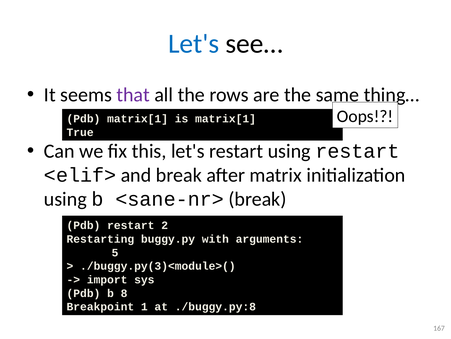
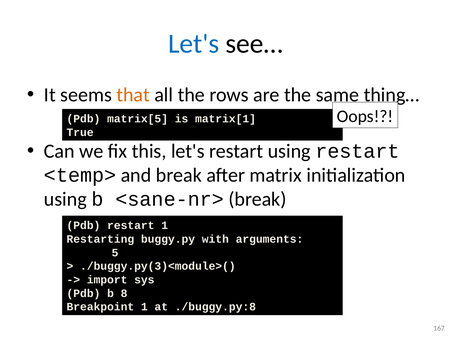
that colour: purple -> orange (133, 95)
Pdb matrix[1: matrix[1 -> matrix[5 (138, 119)
<elif>: <elif> -> <temp> (80, 175)
restart 2: 2 -> 1 (165, 225)
